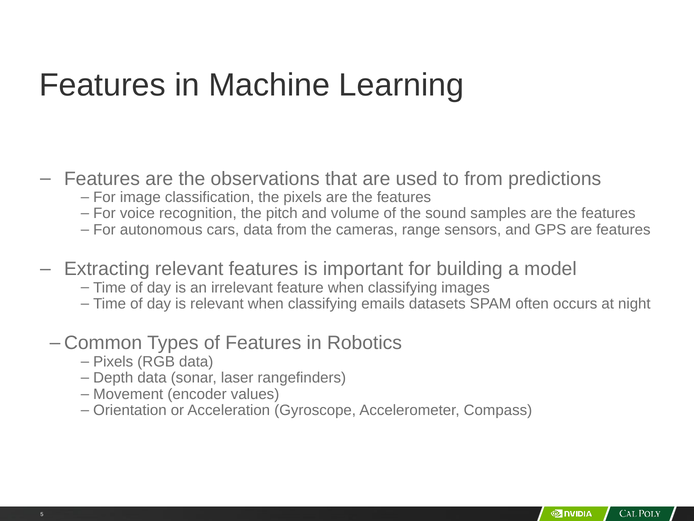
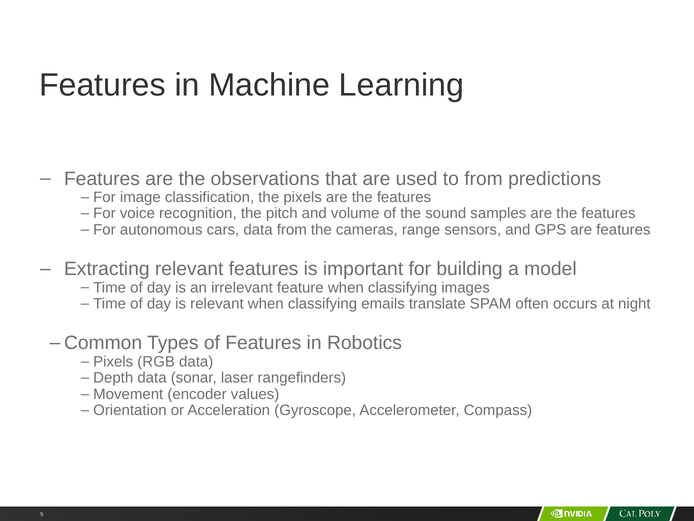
datasets: datasets -> translate (437, 303)
